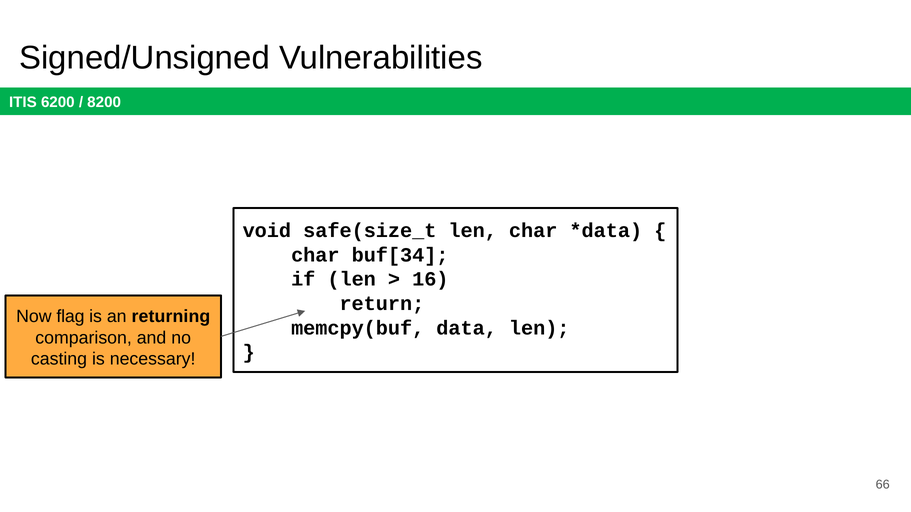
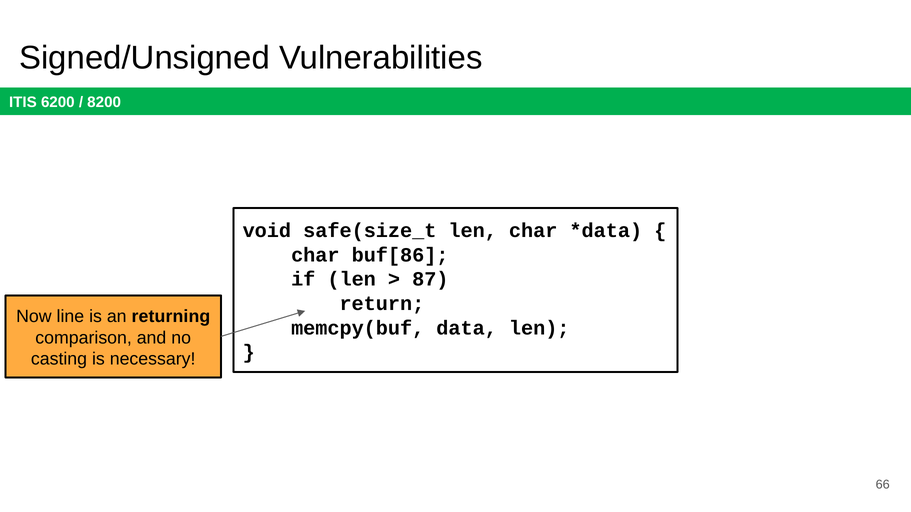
buf[34: buf[34 -> buf[86 (400, 255)
16: 16 -> 87 (430, 280)
flag: flag -> line (70, 317)
